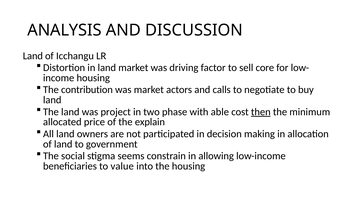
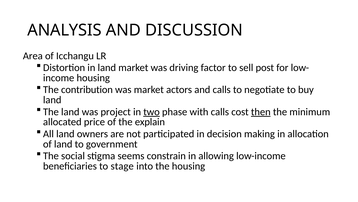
Land: Land -> Area (33, 56)
core: core -> post (265, 67)
two underline: none -> present (152, 111)
with able: able -> calls (220, 111)
value: value -> stage (122, 166)
